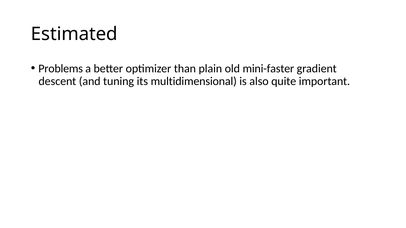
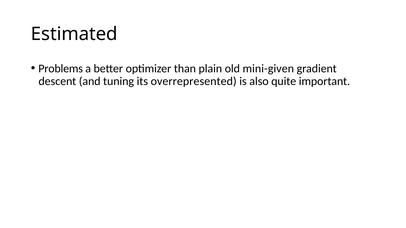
mini-faster: mini-faster -> mini-given (268, 69)
multidimensional: multidimensional -> overrepresented (194, 81)
